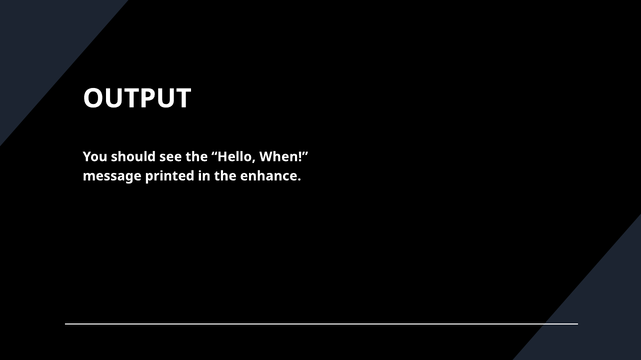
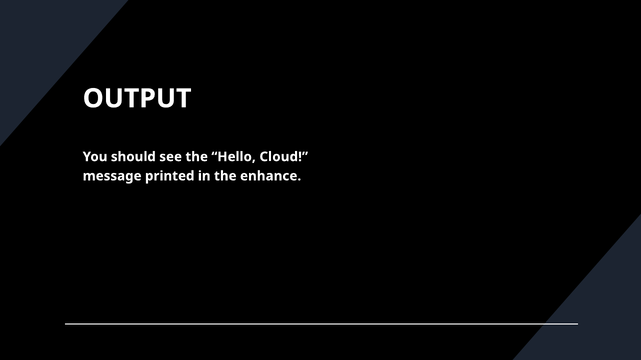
When: When -> Cloud (284, 157)
